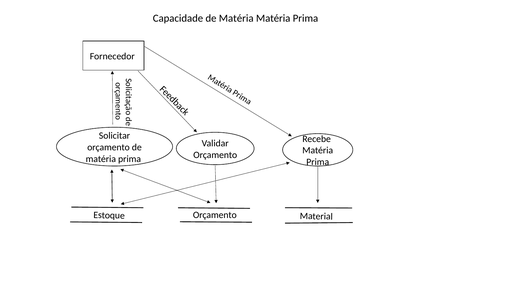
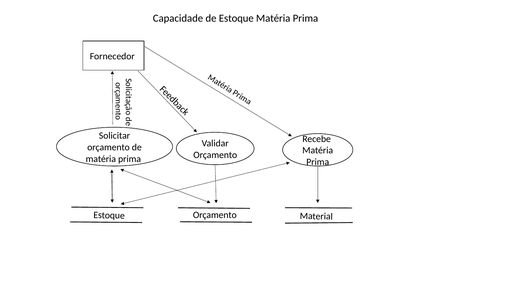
Capacidade de Matéria: Matéria -> Estoque (236, 18)
